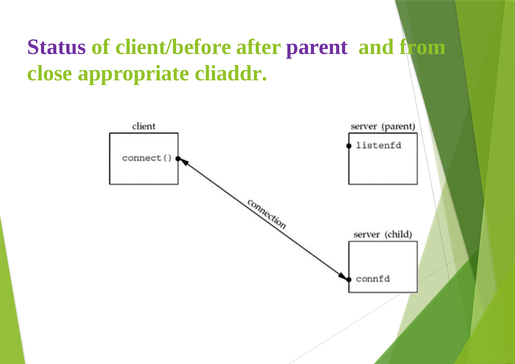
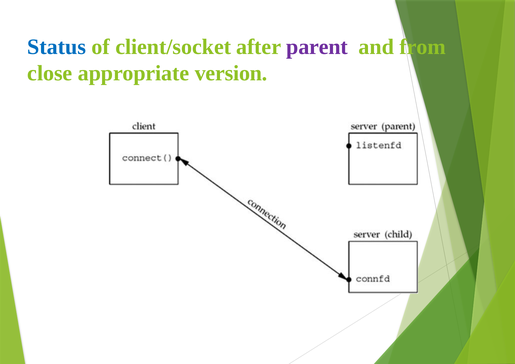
Status colour: purple -> blue (57, 47)
client/before: client/before -> client/socket (173, 47)
cliaddr: cliaddr -> version (231, 73)
